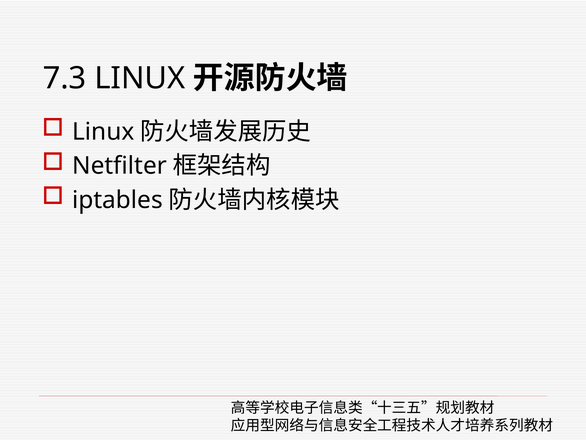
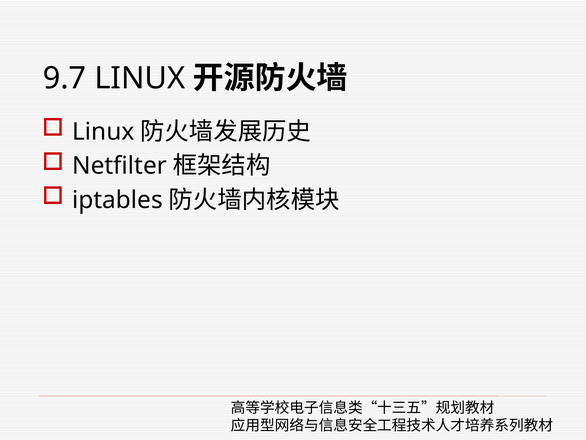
7.3: 7.3 -> 9.7 (65, 78)
